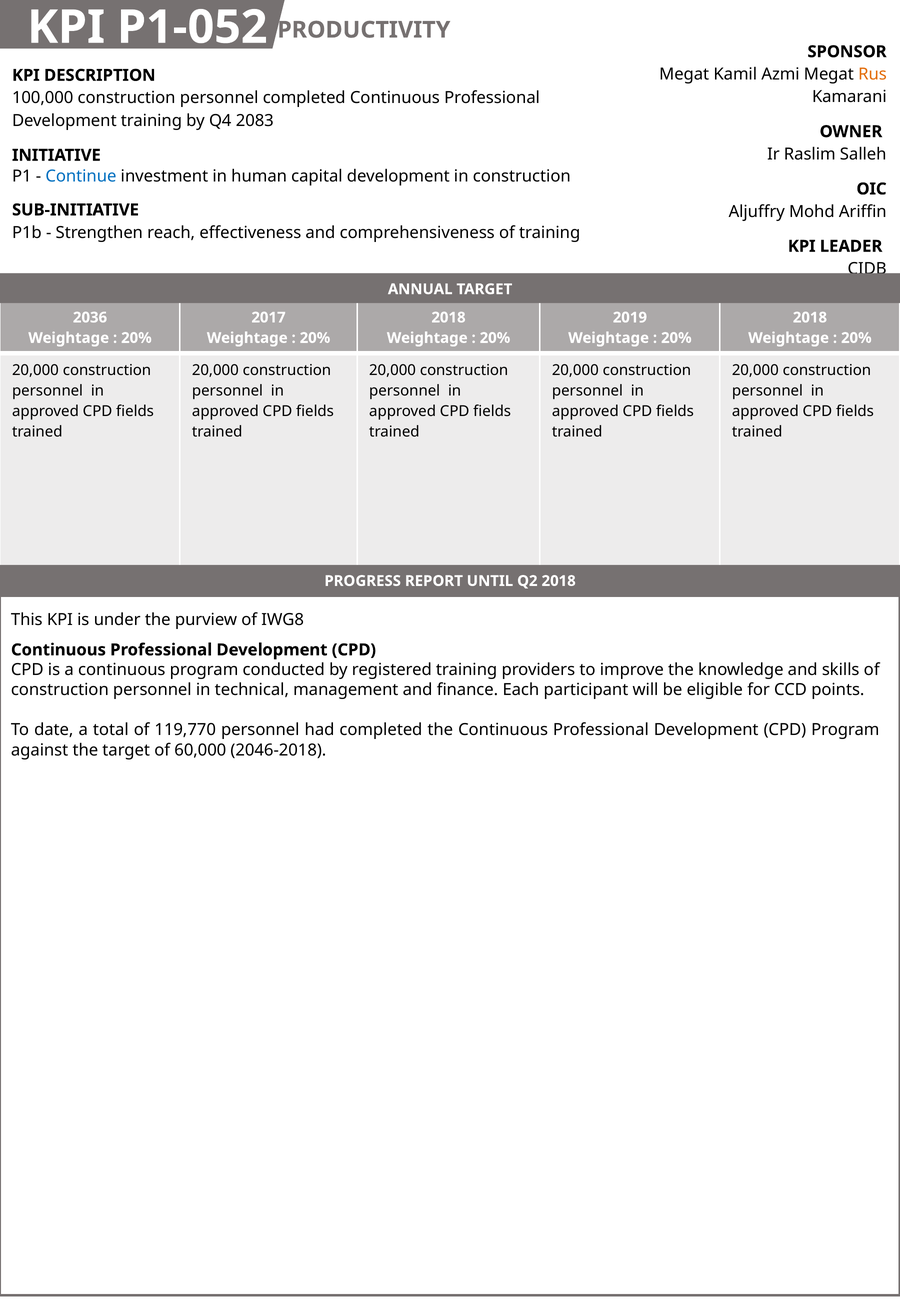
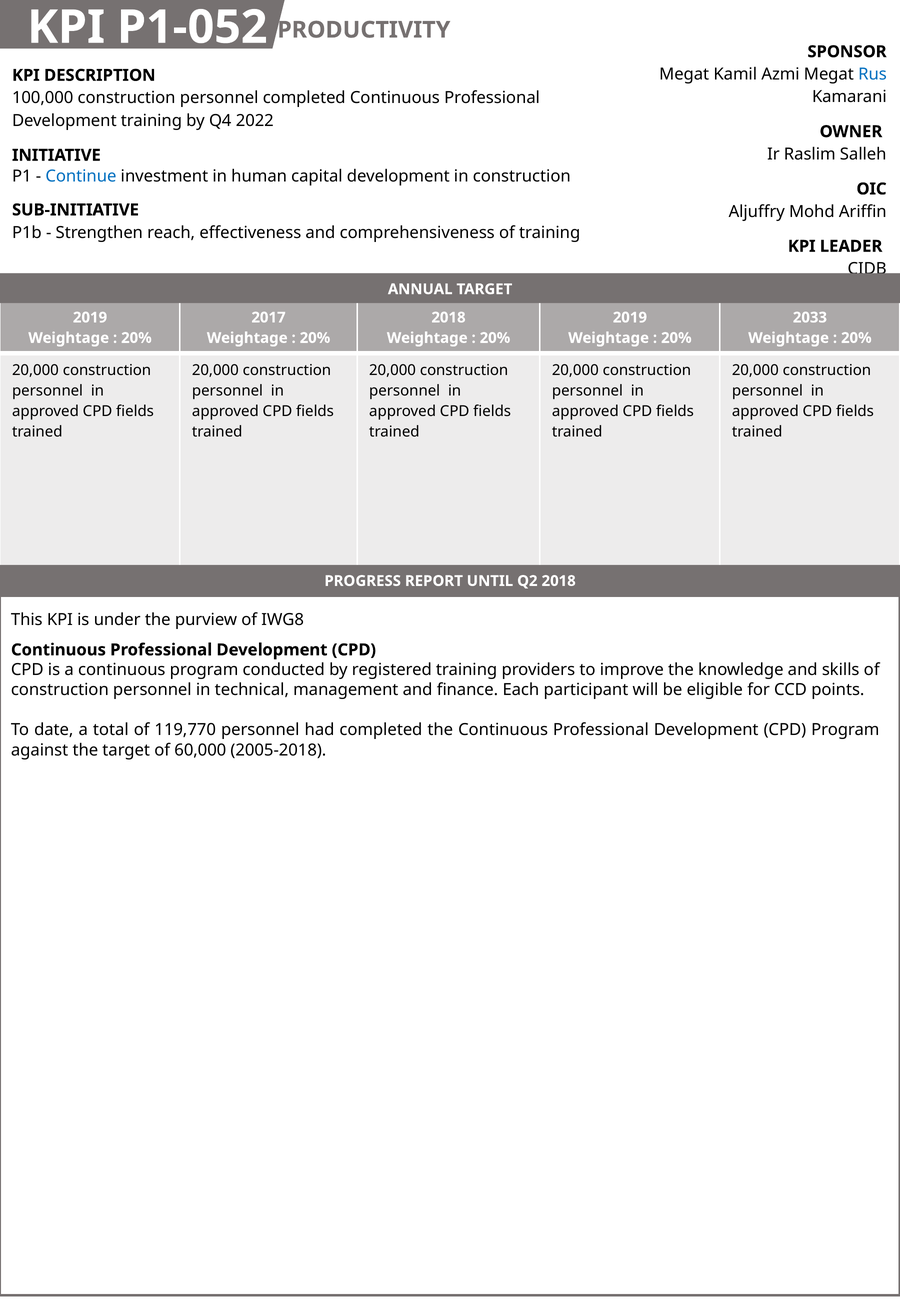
Rus colour: orange -> blue (873, 74)
2083: 2083 -> 2022 (255, 121)
2036: 2036 -> 2019 (90, 318)
2018: 2018 -> 2033 (810, 318)
2046-2018: 2046-2018 -> 2005-2018 (278, 750)
